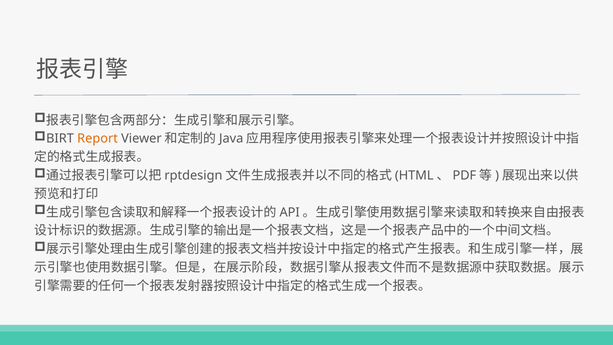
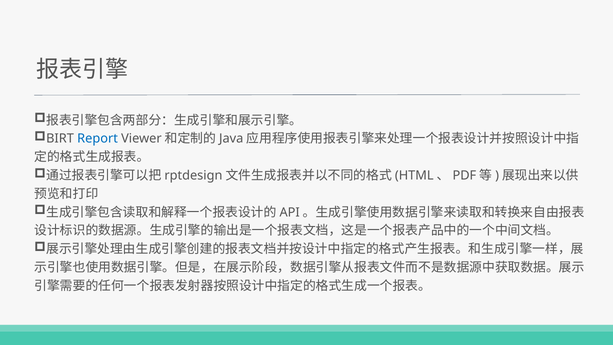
Report colour: orange -> blue (98, 139)
